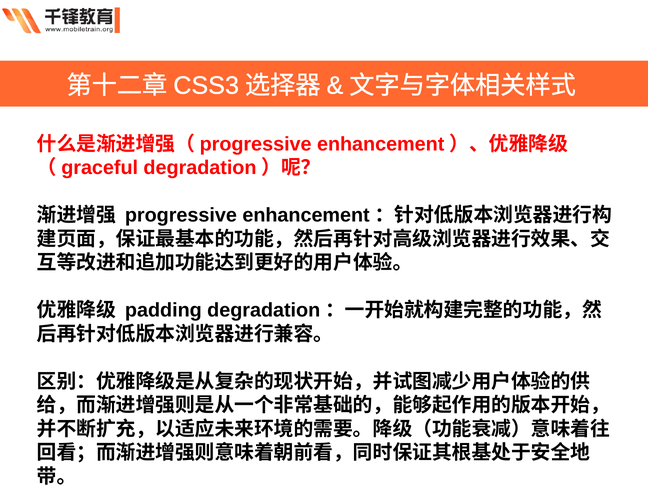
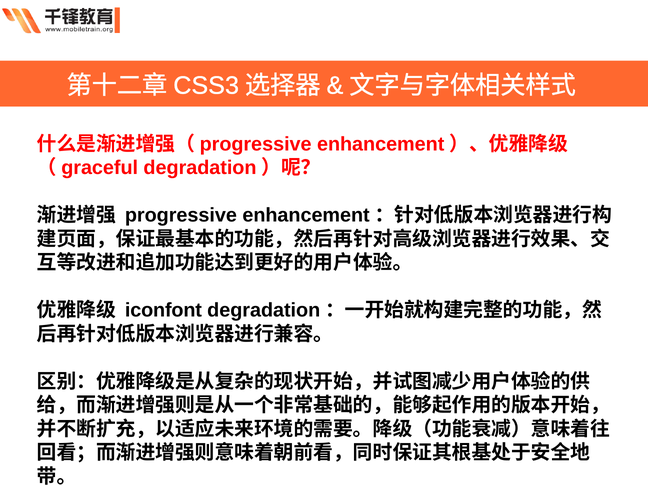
padding: padding -> iconfont (163, 310)
